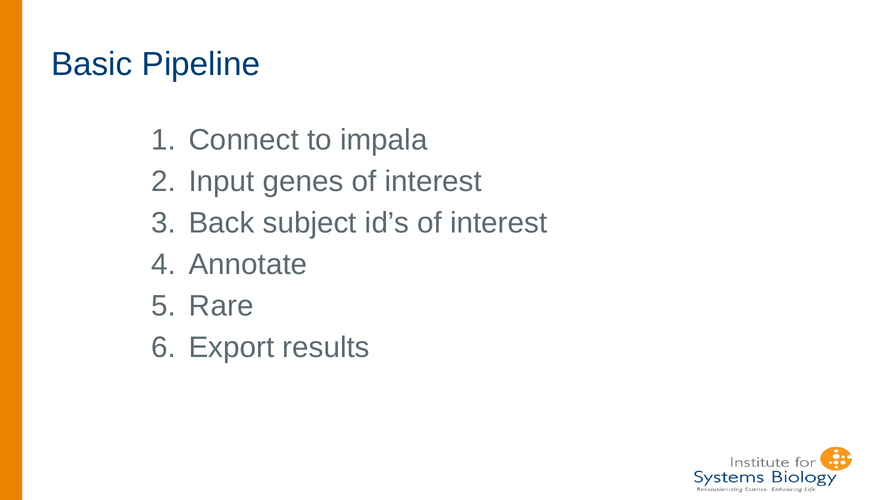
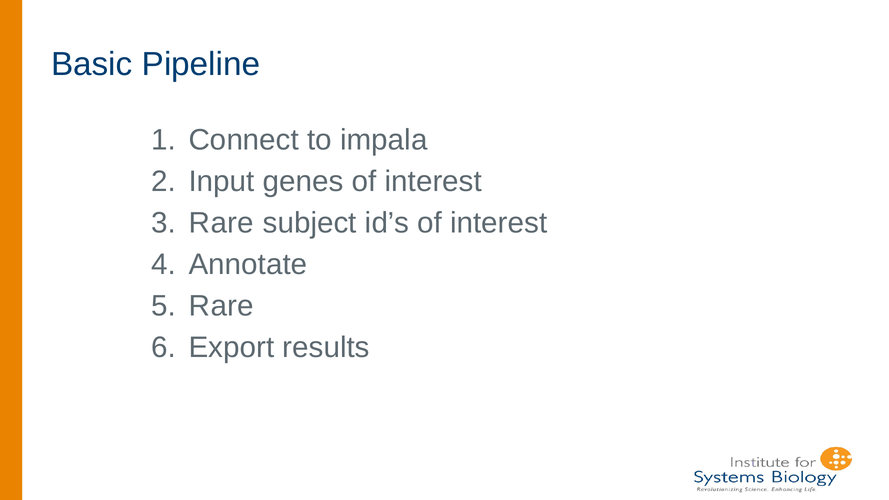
Back: Back -> Rare (221, 223)
